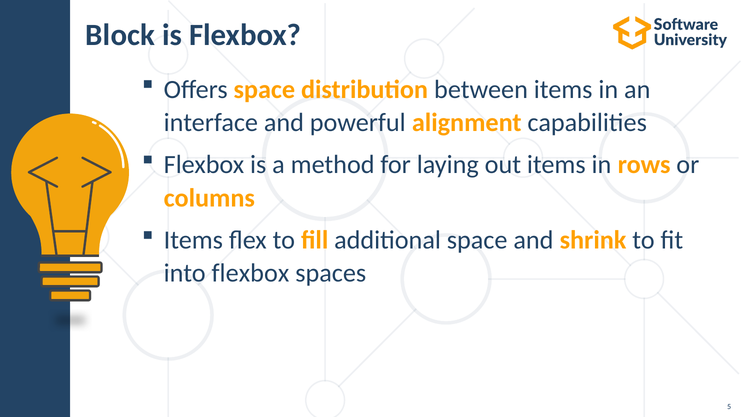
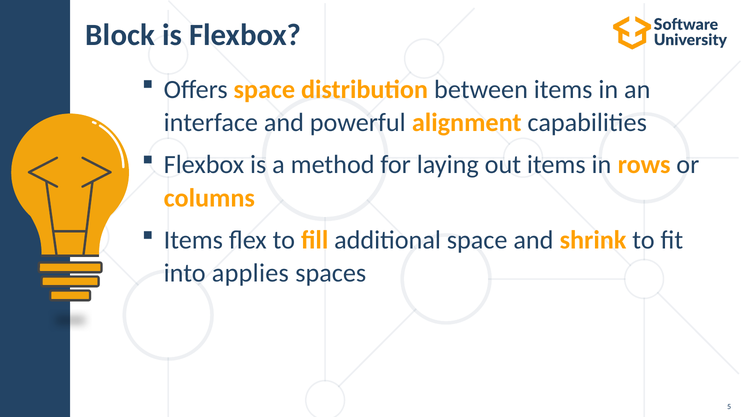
into flexbox: flexbox -> applies (250, 273)
